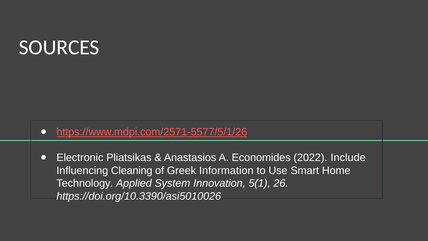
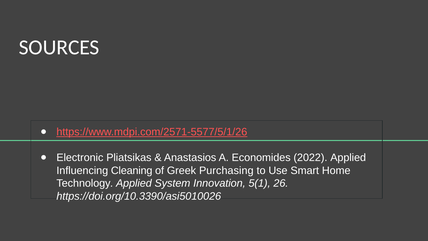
2022 Include: Include -> Applied (348, 158)
Information: Information -> Purchasing (226, 170)
